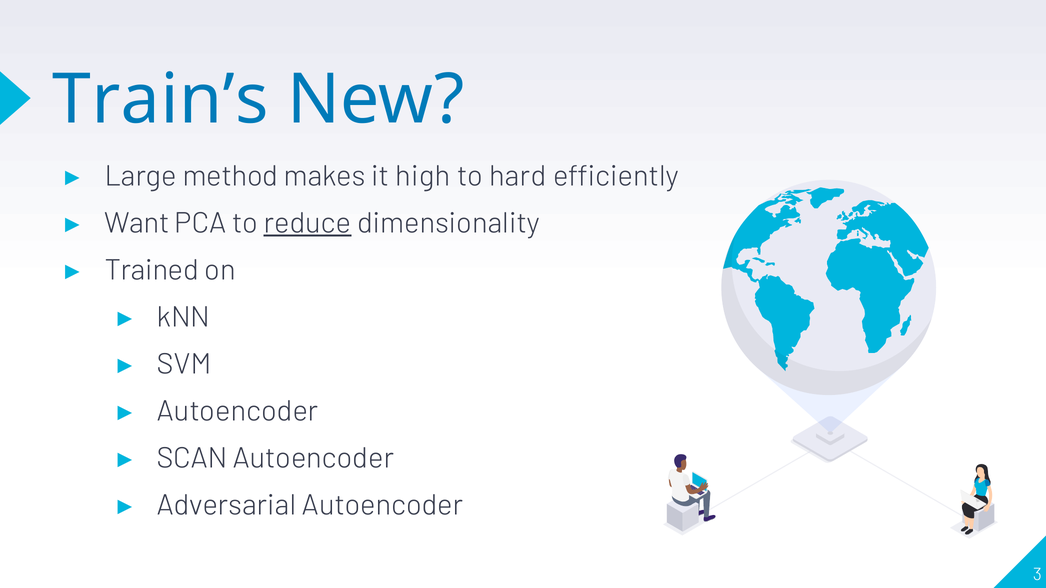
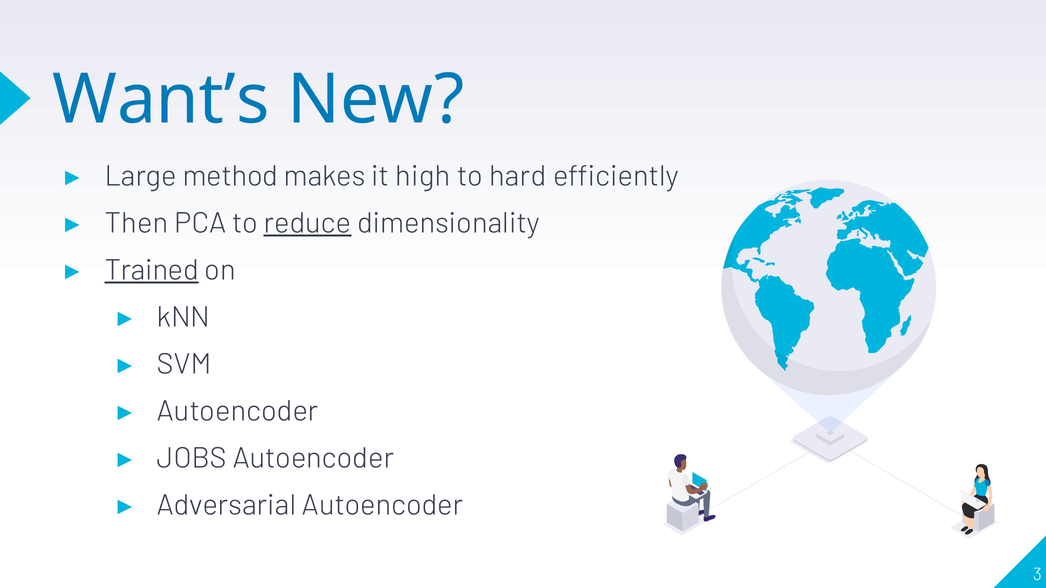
Train’s: Train’s -> Want’s (161, 100)
Want: Want -> Then (136, 223)
Trained underline: none -> present (152, 270)
SCAN: SCAN -> JOBS (192, 459)
